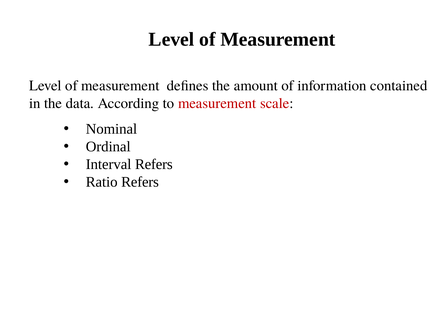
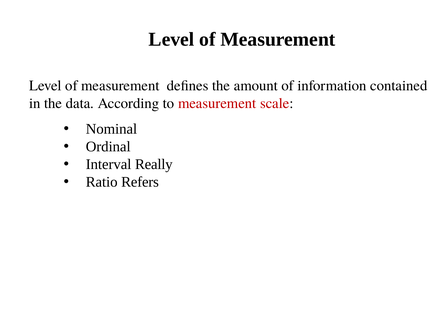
Interval Refers: Refers -> Really (154, 164)
